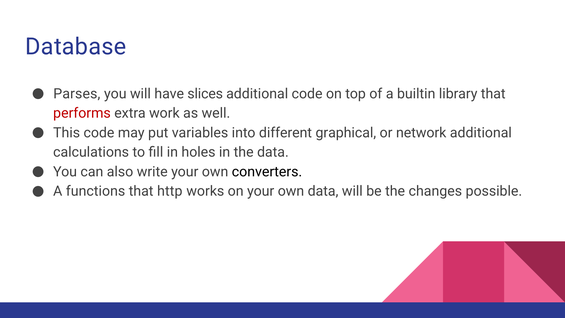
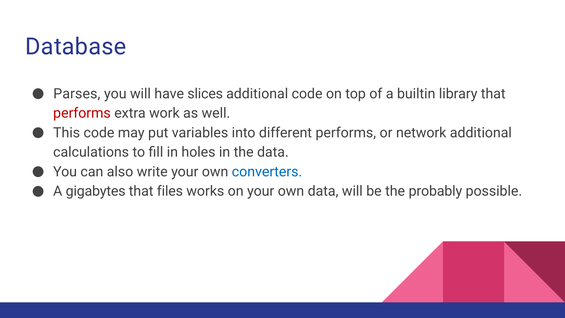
different graphical: graphical -> performs (346, 133)
converters colour: black -> blue (267, 172)
functions: functions -> gigabytes (96, 191)
http: http -> files (170, 191)
changes: changes -> probably (435, 191)
